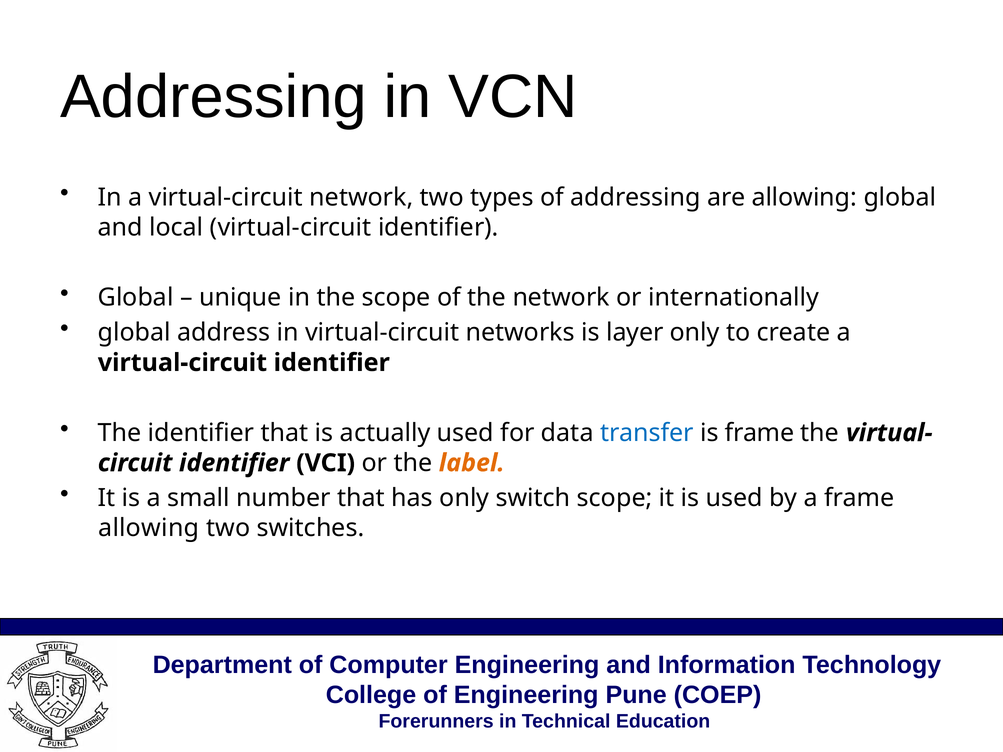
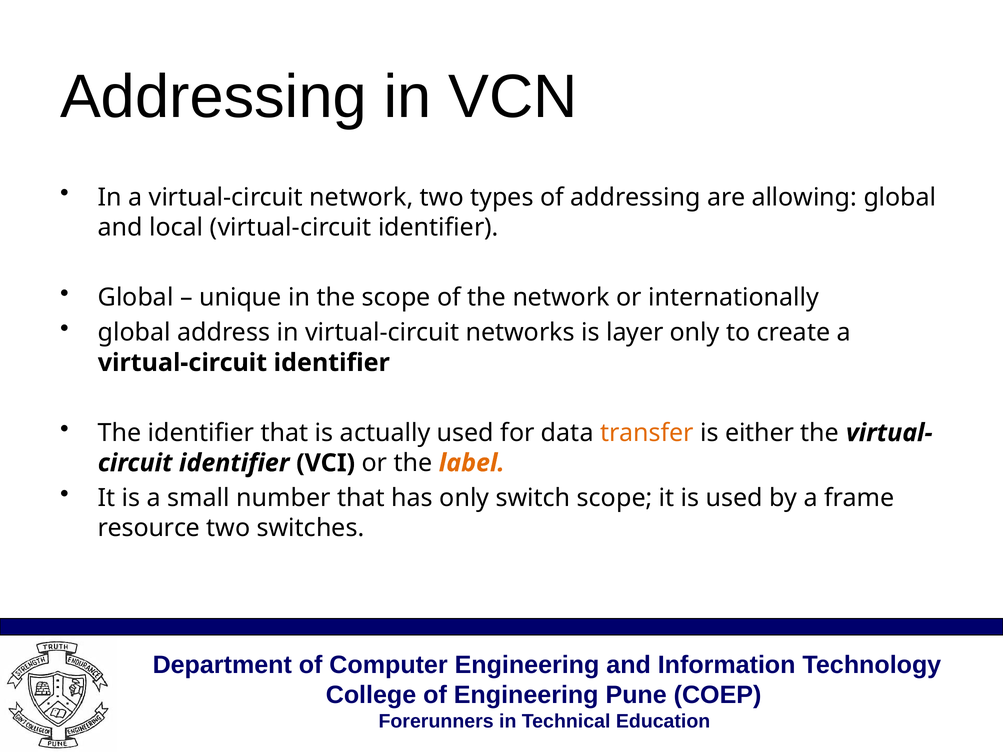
transfer colour: blue -> orange (647, 433)
is frame: frame -> either (759, 433)
allowing: allowing -> resource (149, 528)
